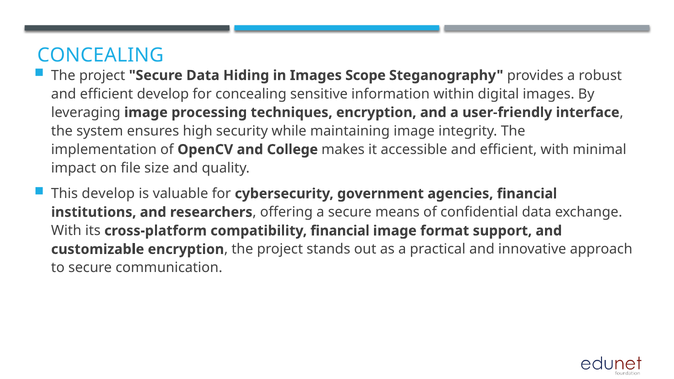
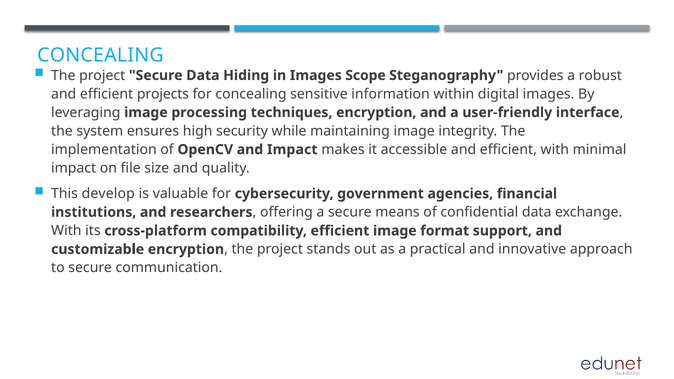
efficient develop: develop -> projects (163, 94)
and College: College -> Impact (292, 150)
compatibility financial: financial -> efficient (340, 231)
